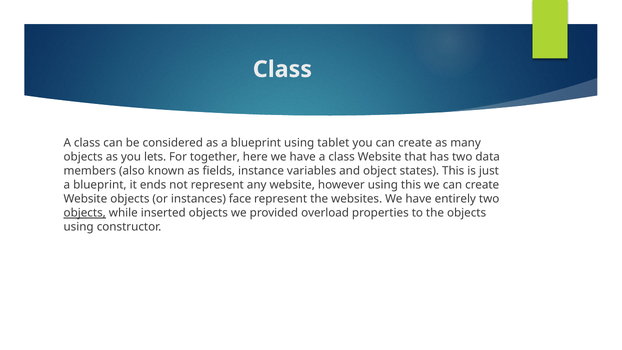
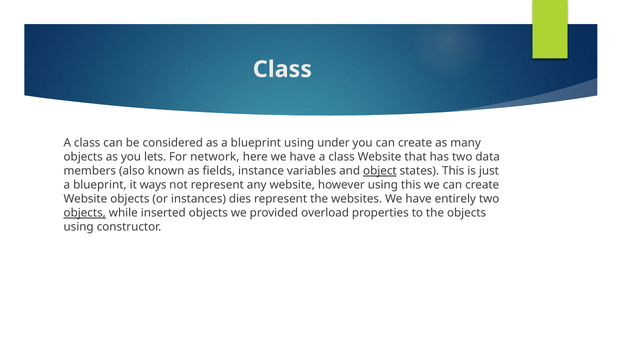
tablet: tablet -> under (333, 143)
together: together -> network (215, 157)
object underline: none -> present (380, 171)
ends: ends -> ways (153, 185)
face: face -> dies (240, 199)
